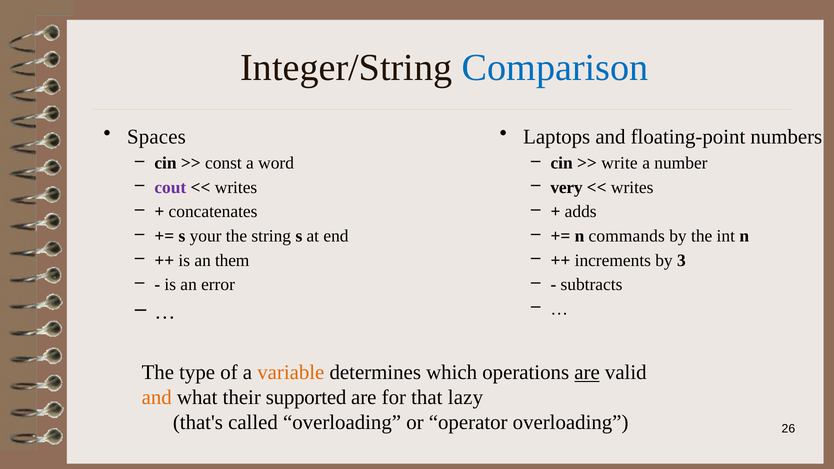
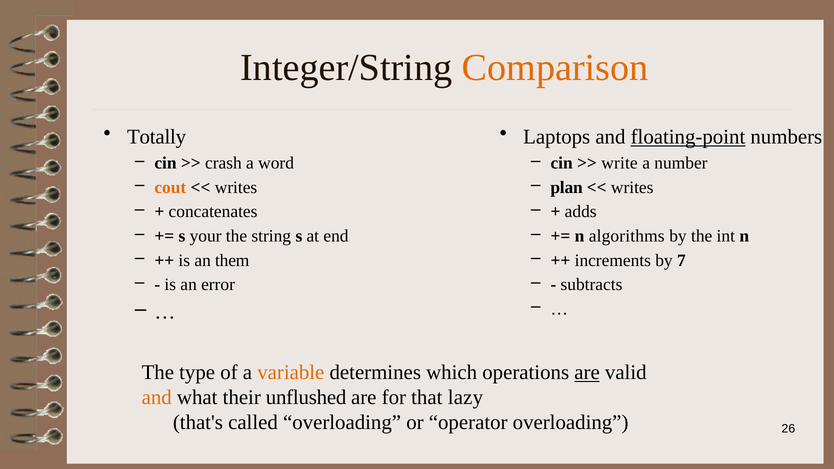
Comparison colour: blue -> orange (555, 68)
Spaces: Spaces -> Totally (157, 137)
floating-point underline: none -> present (688, 137)
const: const -> crash (223, 163)
cout colour: purple -> orange (170, 187)
very: very -> plan (567, 187)
commands: commands -> algorithms (627, 236)
3: 3 -> 7 (681, 260)
supported: supported -> unflushed (306, 398)
